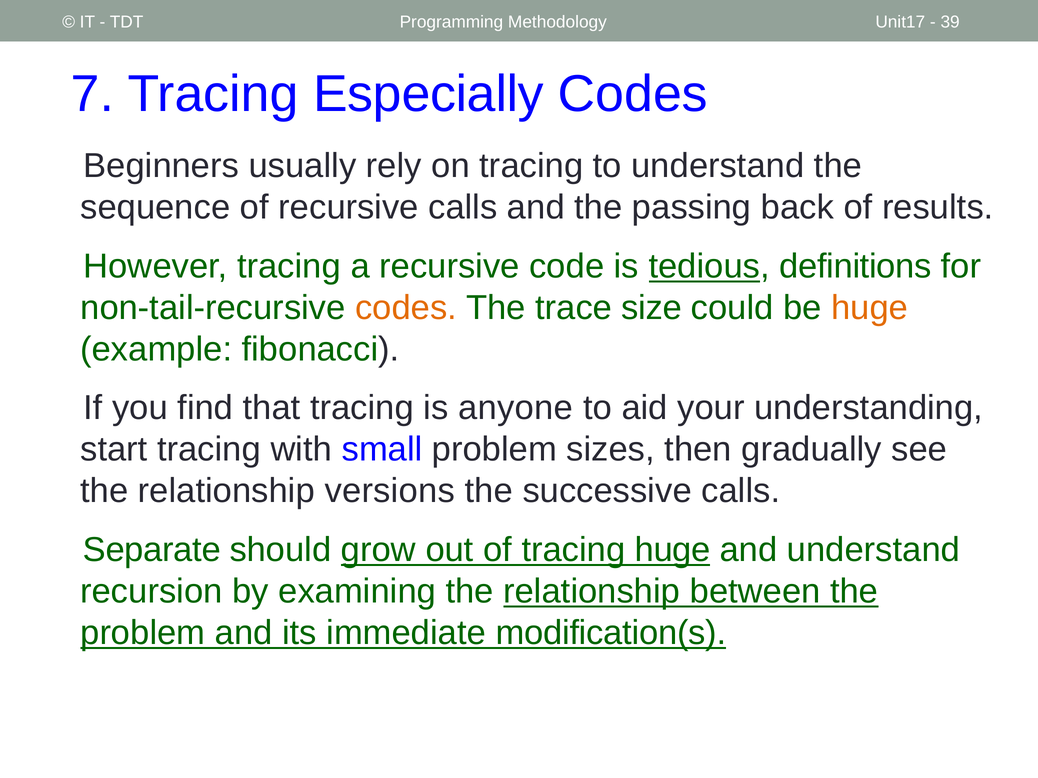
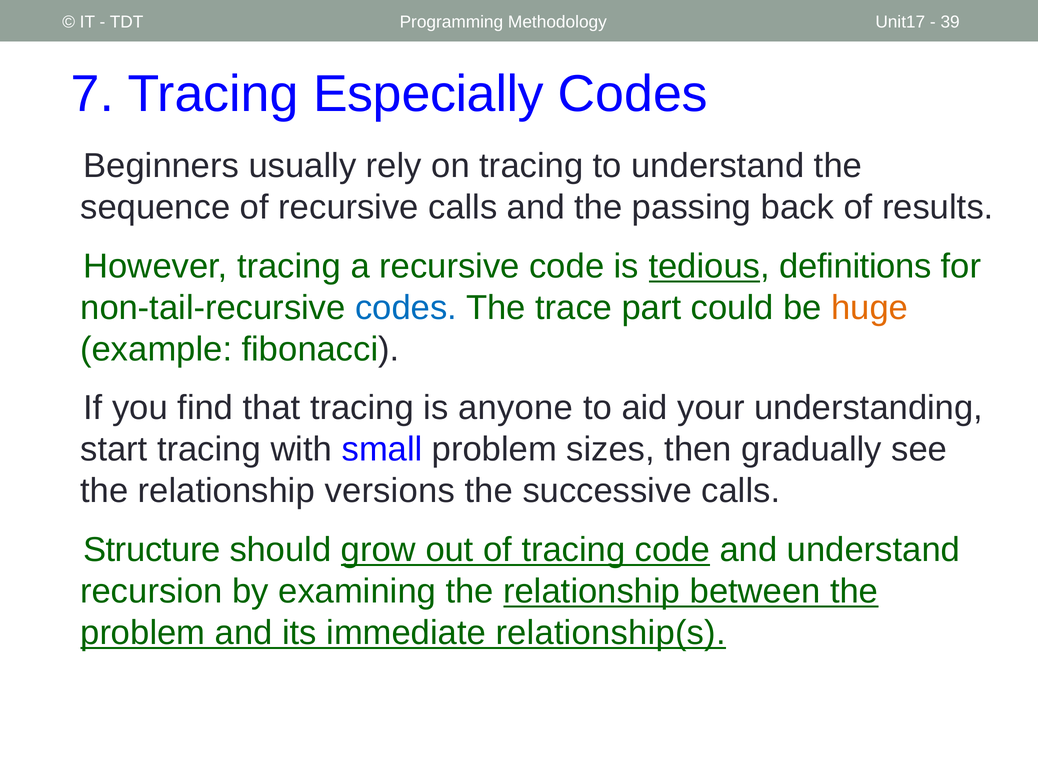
codes colour: orange -> blue (406, 308)
size: size -> part (652, 308)
Separate: Separate -> Structure (152, 550)
tracing huge: huge -> code (672, 550)
modification(s: modification(s -> relationship(s (611, 633)
